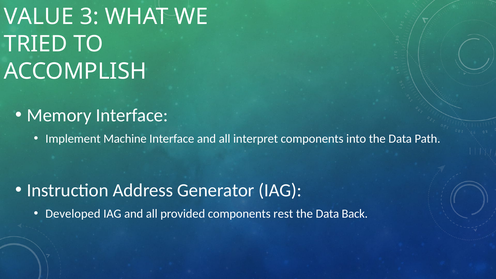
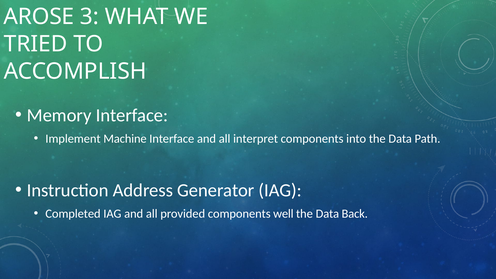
VALUE: VALUE -> AROSE (39, 17)
Developed: Developed -> Completed (73, 214)
rest: rest -> well (283, 214)
